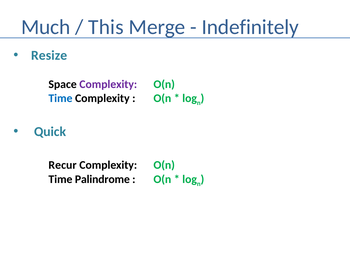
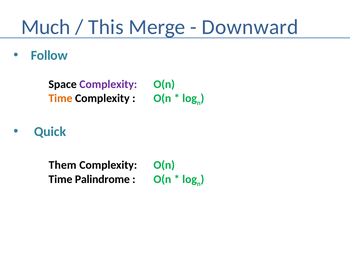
Indefinitely: Indefinitely -> Downward (250, 27)
Resize: Resize -> Follow (49, 55)
Time colour: blue -> orange (60, 98)
Recur: Recur -> Them (63, 165)
